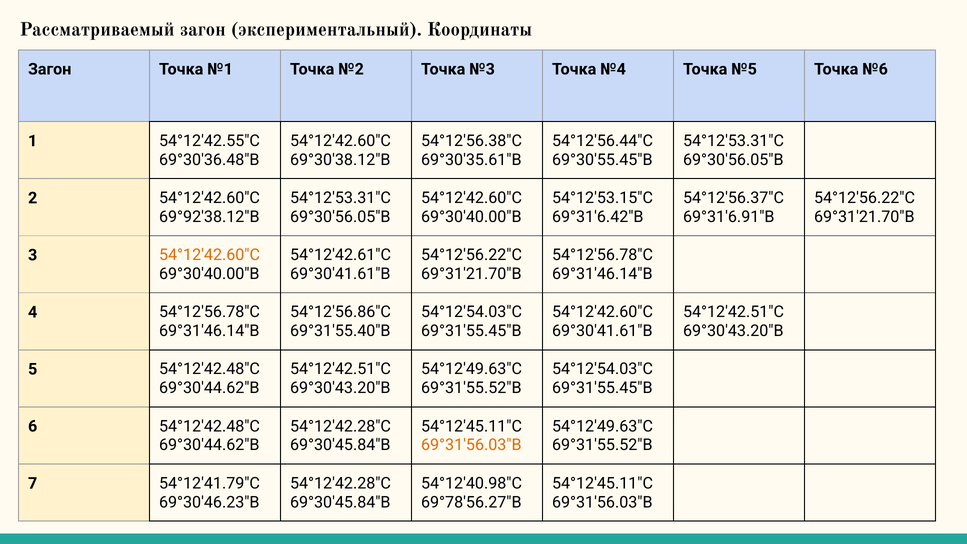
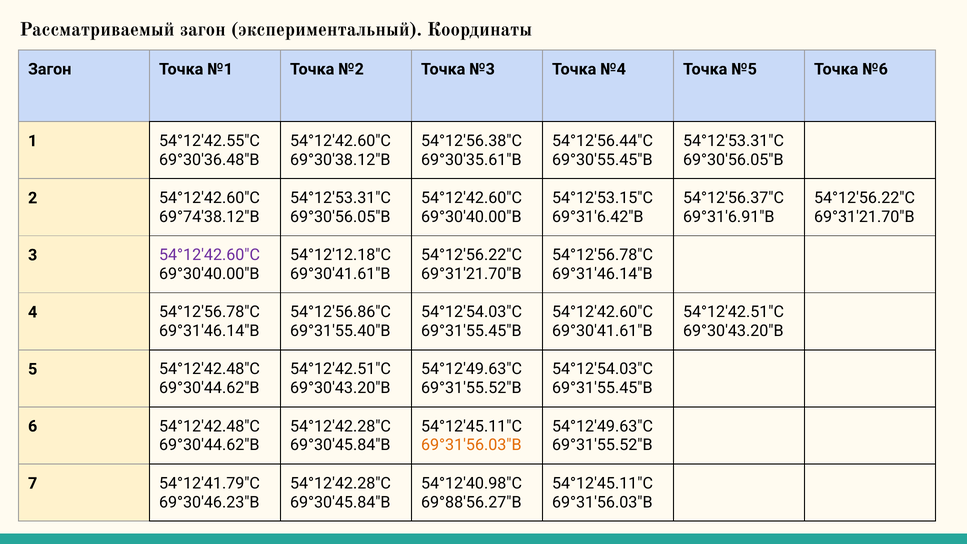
69°92'38.12"В: 69°92'38.12"В -> 69°74'38.12"В (209, 217)
54°12'42.61"С: 54°12'42.61"С -> 54°12'12.18"С (341, 255)
54°12'42.60"С colour: orange -> purple (209, 255)
69°78'56.27"В: 69°78'56.27"В -> 69°88'56.27"В (471, 502)
